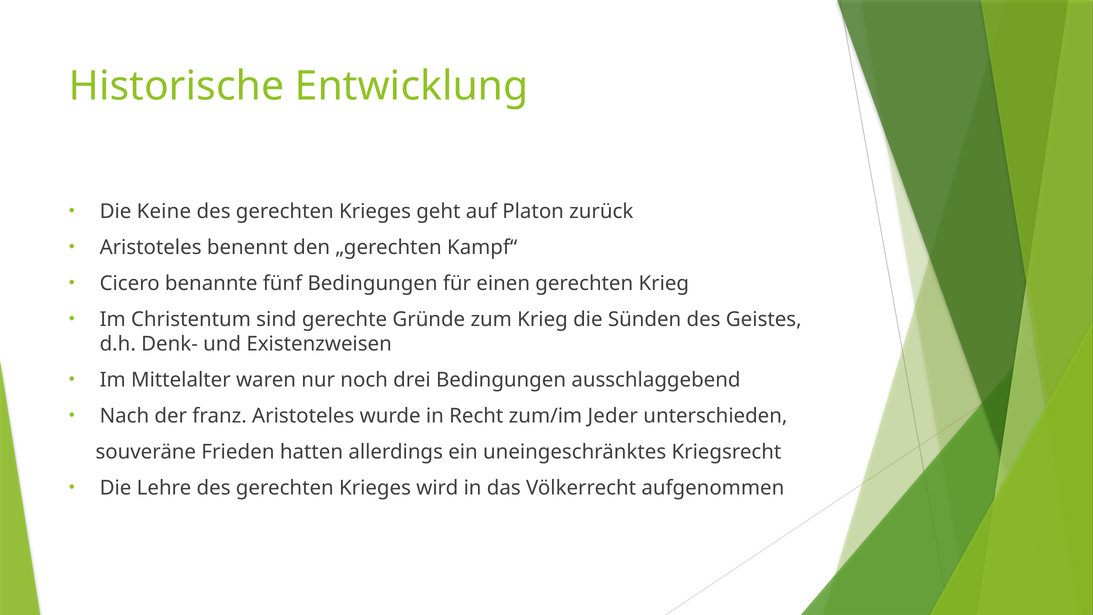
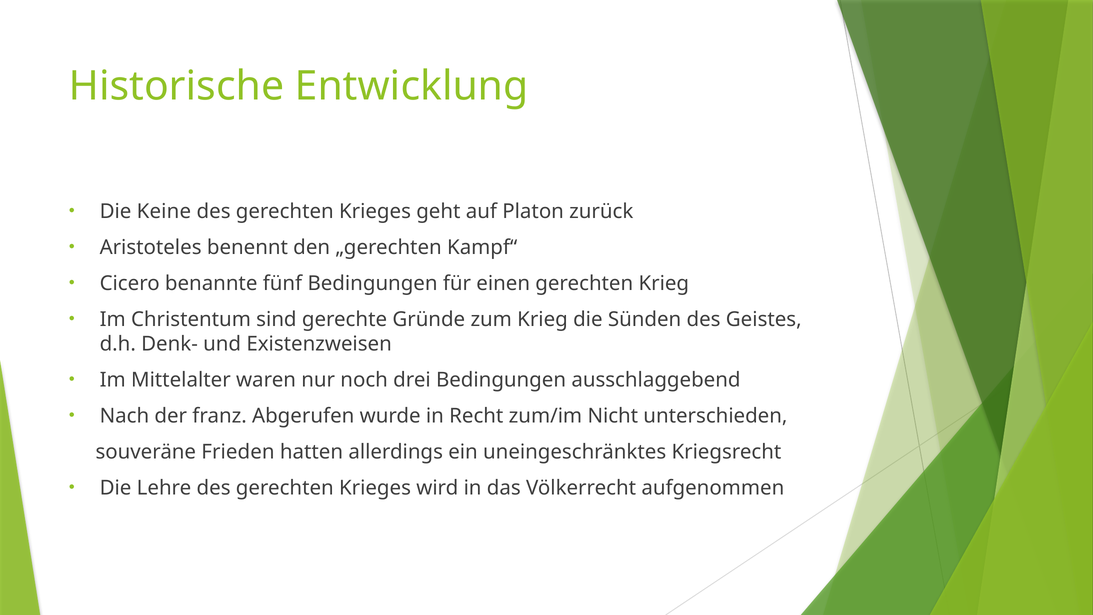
franz Aristoteles: Aristoteles -> Abgerufen (303, 416)
Jeder: Jeder -> Nicht (613, 416)
